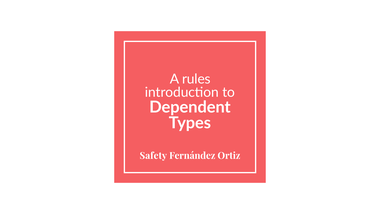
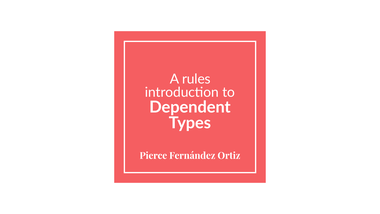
Safety: Safety -> Pierce (153, 156)
